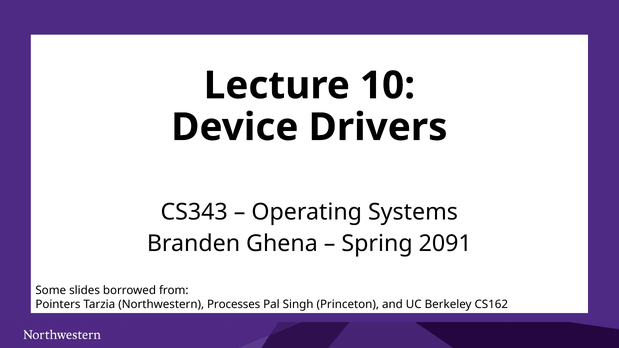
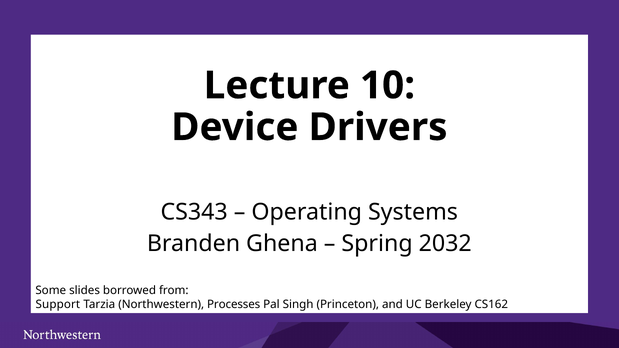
2091: 2091 -> 2032 (445, 244)
Pointers: Pointers -> Support (58, 305)
